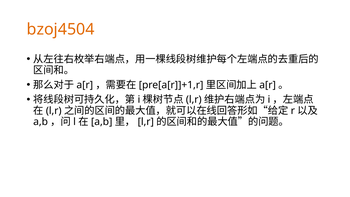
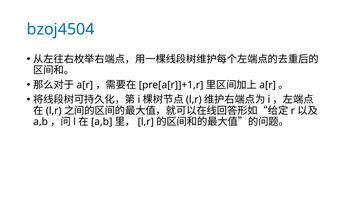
bzoj4504 colour: orange -> blue (61, 29)
